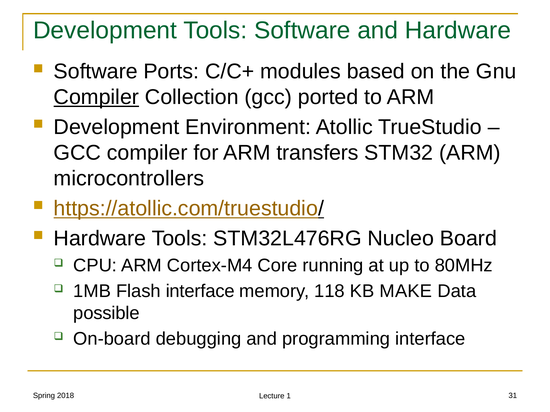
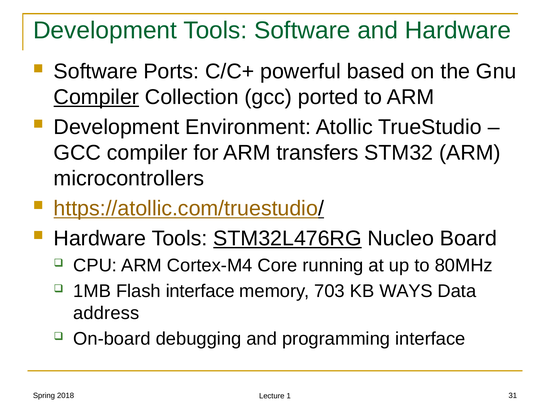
modules: modules -> powerful (301, 72)
STM32L476RG underline: none -> present (288, 239)
118: 118 -> 703 (330, 292)
MAKE: MAKE -> WAYS (406, 292)
possible: possible -> address (106, 314)
